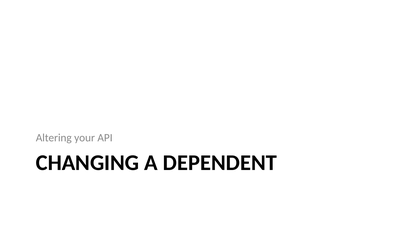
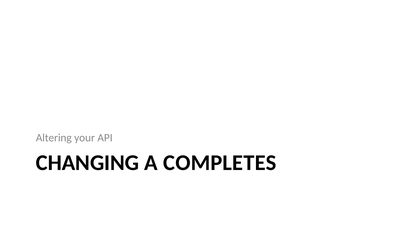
DEPENDENT: DEPENDENT -> COMPLETES (220, 163)
